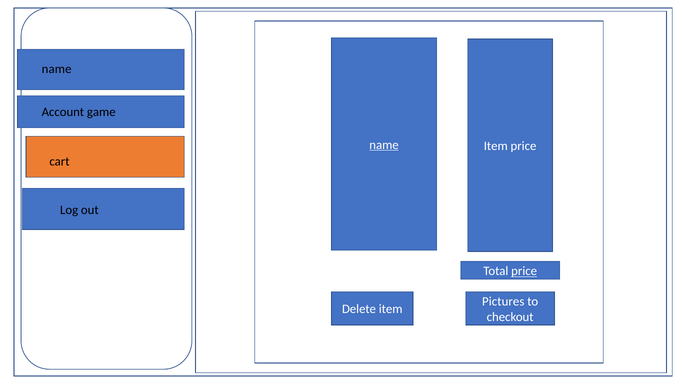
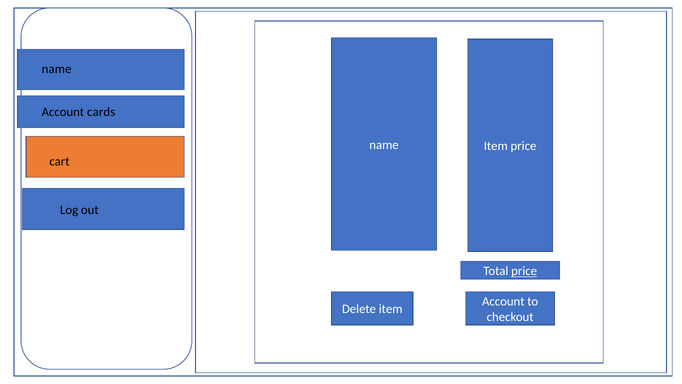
game: game -> cards (101, 112)
name underline: present -> none (384, 145)
Pictures: Pictures -> Account (503, 301)
